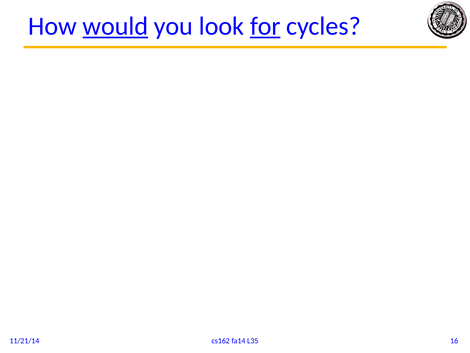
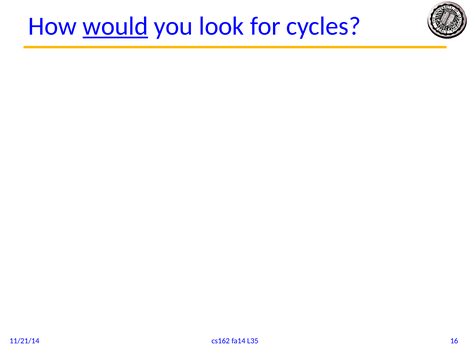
for underline: present -> none (265, 26)
